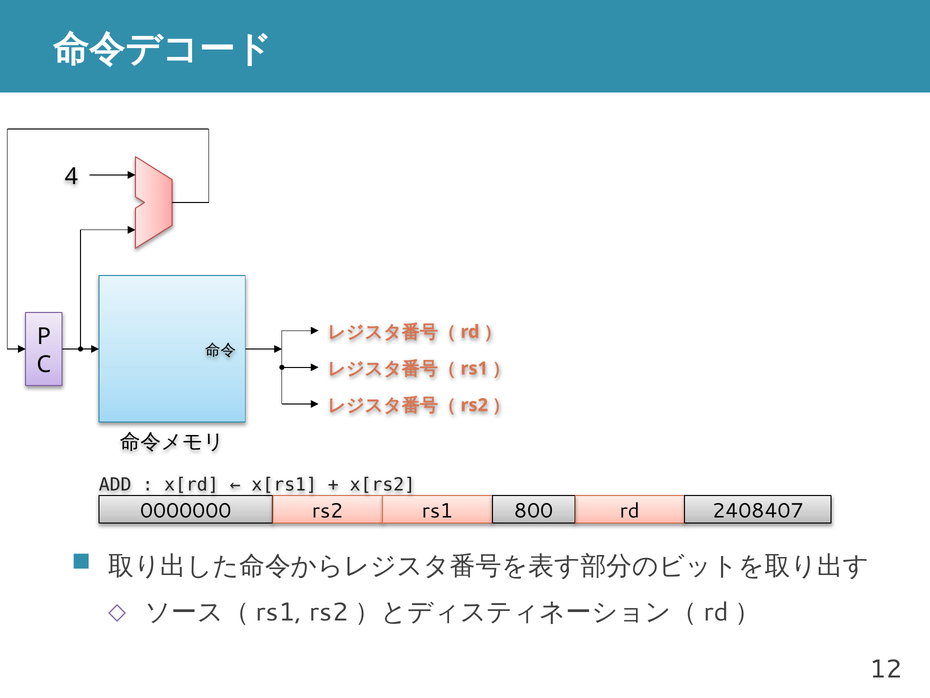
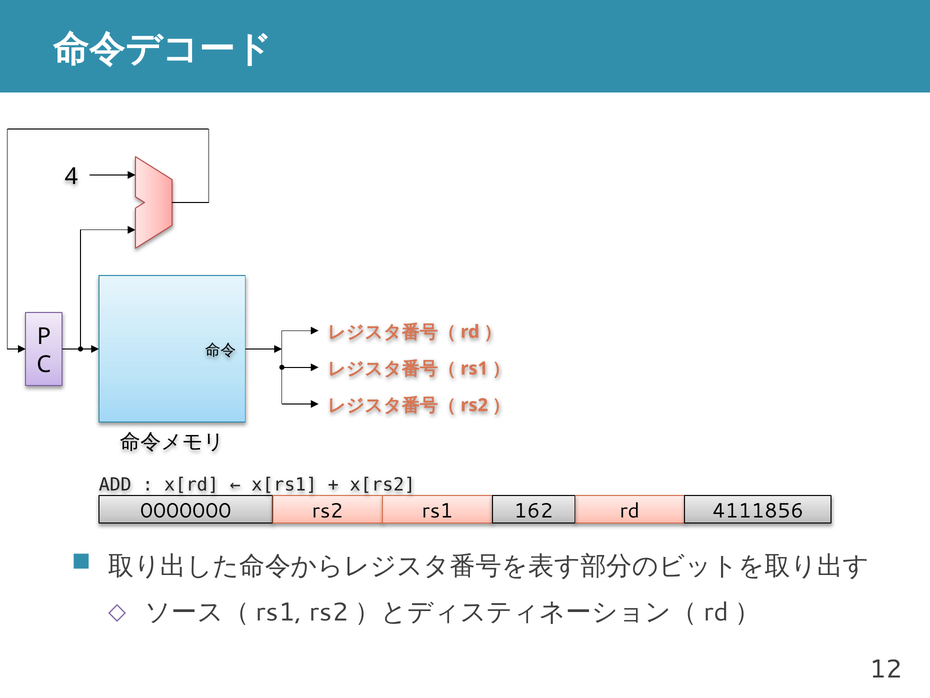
800: 800 -> 162 (534, 510)
2408407: 2408407 -> 4111856 (758, 510)
